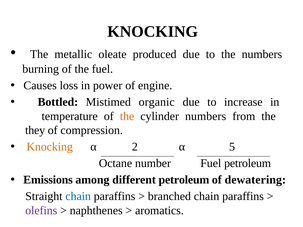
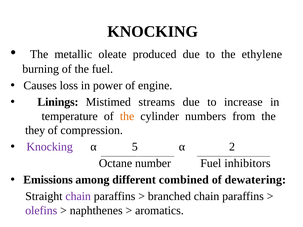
the numbers: numbers -> ethylene (262, 54)
Bottled: Bottled -> Linings (58, 102)
organic: organic -> streams (157, 102)
Knocking colour: orange -> purple (50, 147)
2: 2 -> 5 (135, 147)
5: 5 -> 2 (232, 147)
Fuel petroleum: petroleum -> inhibitors (247, 164)
different petroleum: petroleum -> combined (184, 180)
chain colour: blue -> purple (78, 197)
